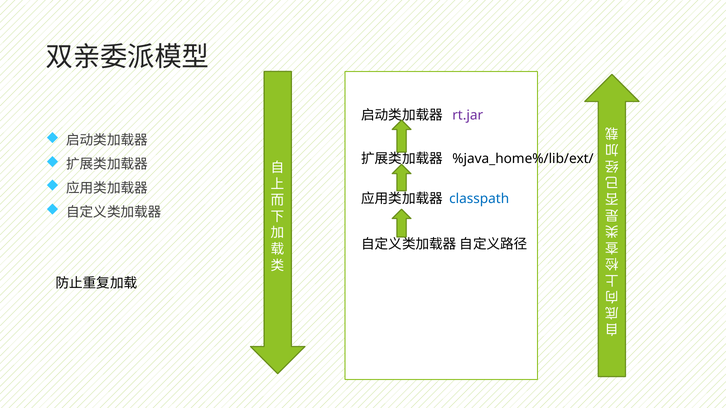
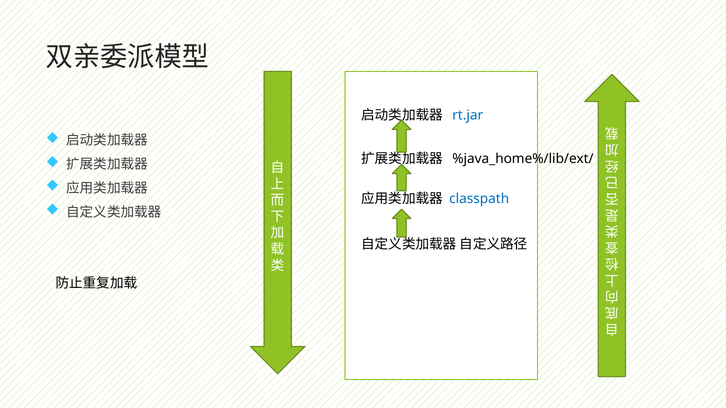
rt.jar colour: purple -> blue (468, 115)
